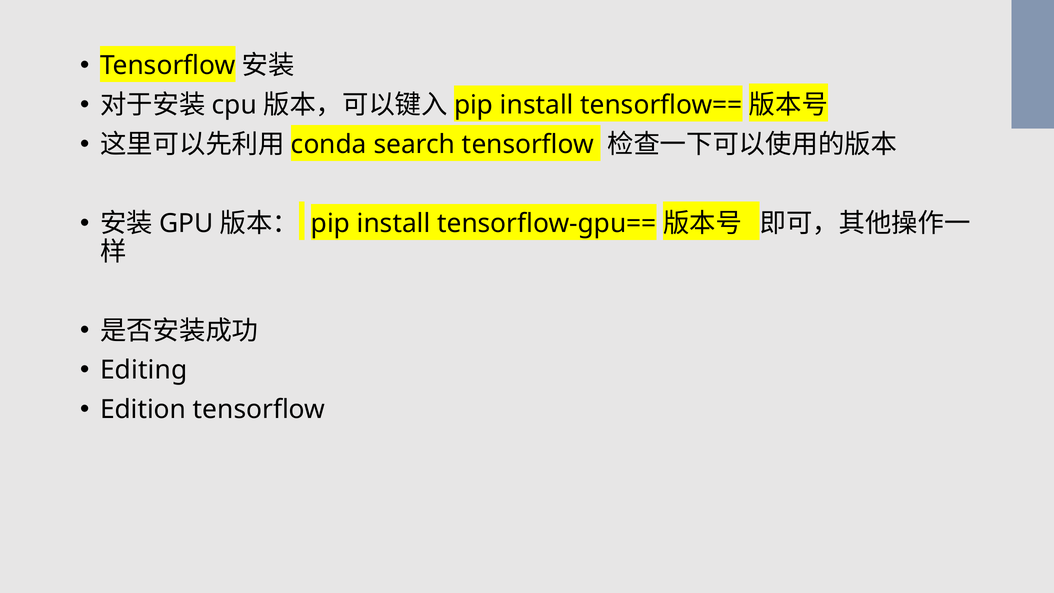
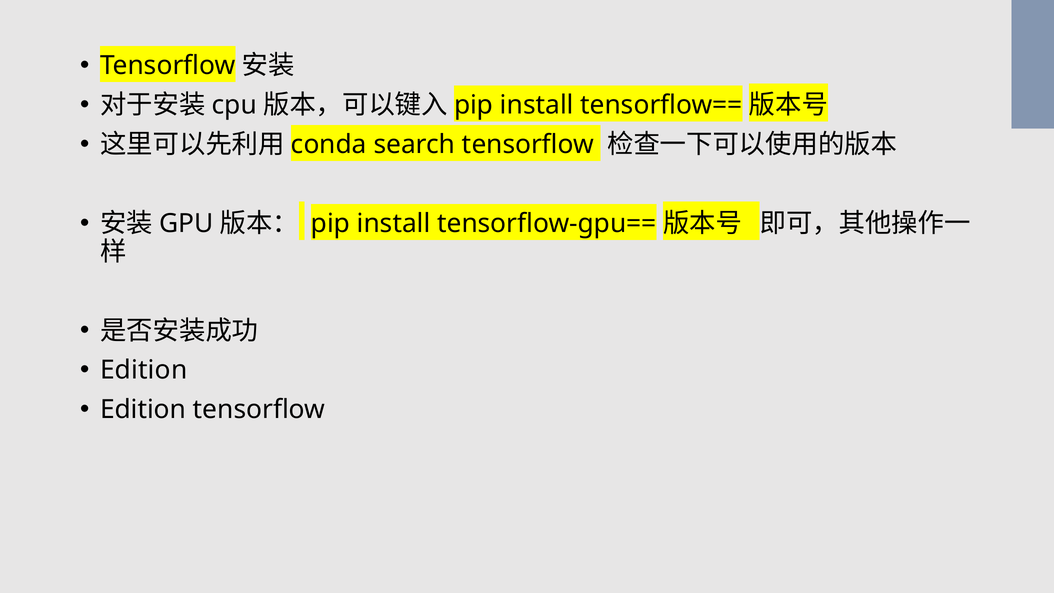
Editing: Editing -> Edition (144, 370)
